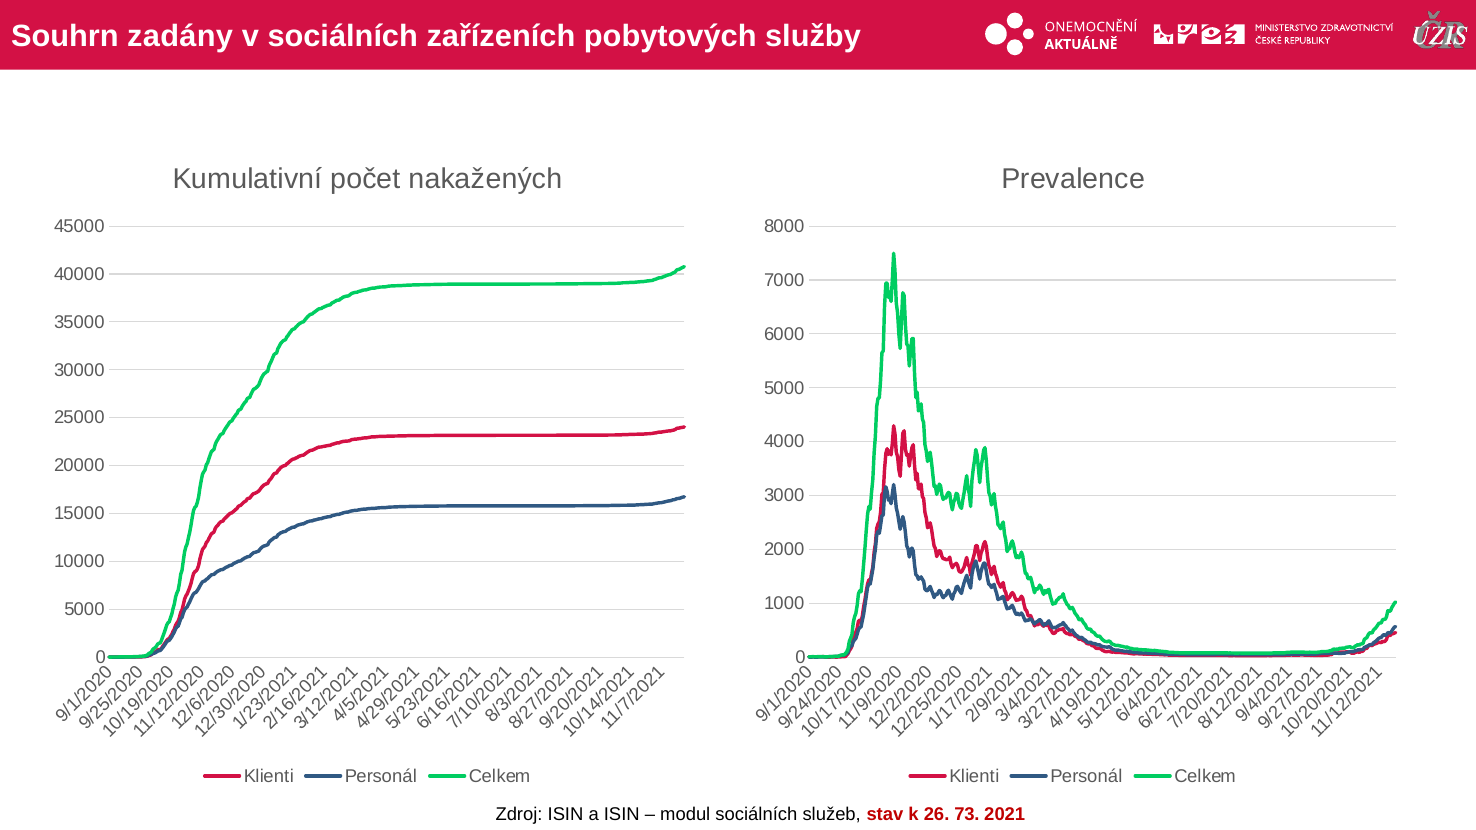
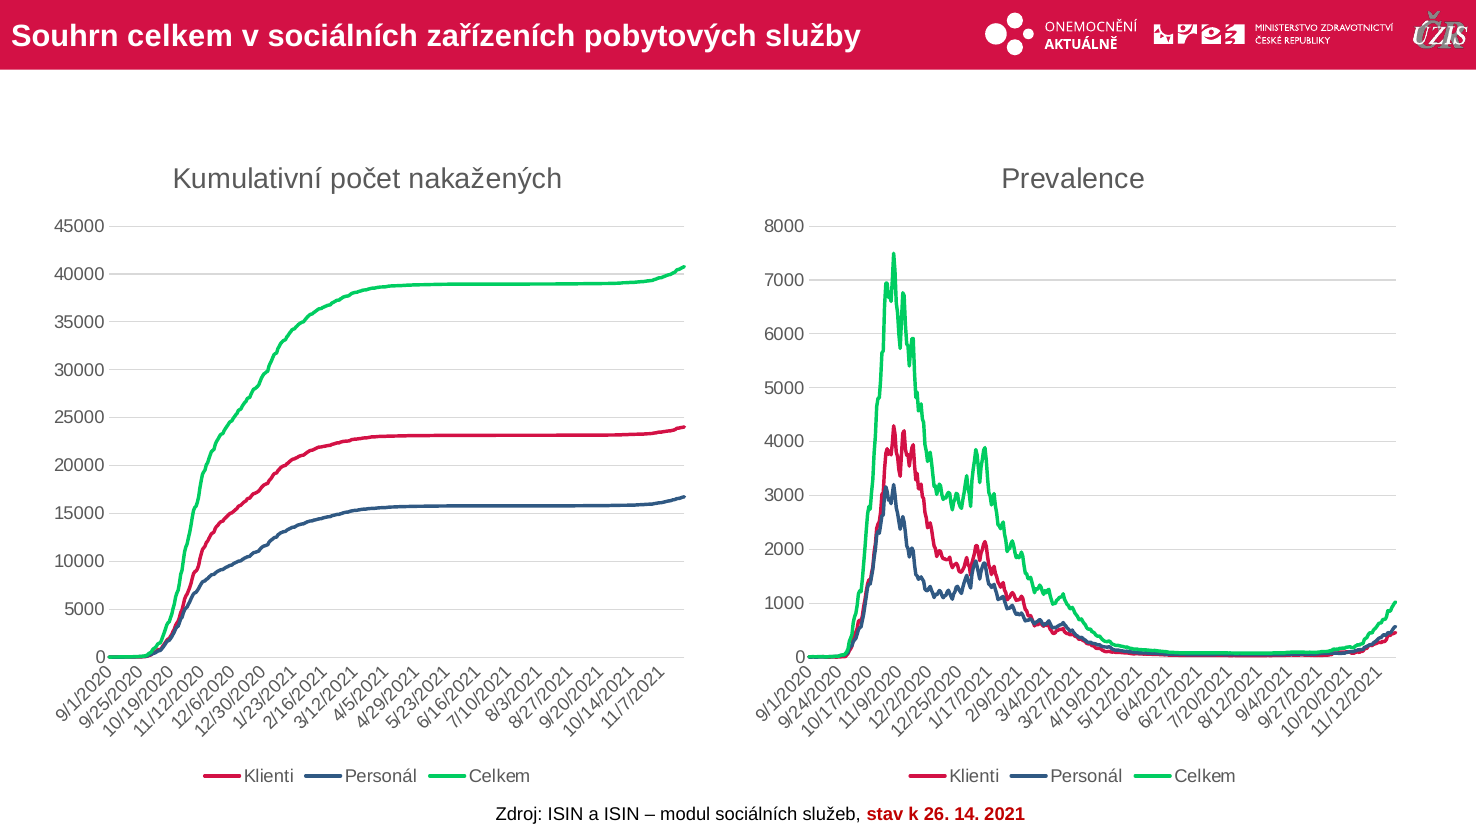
Souhrn zadány: zadány -> celkem (180, 37)
73: 73 -> 14 (967, 815)
